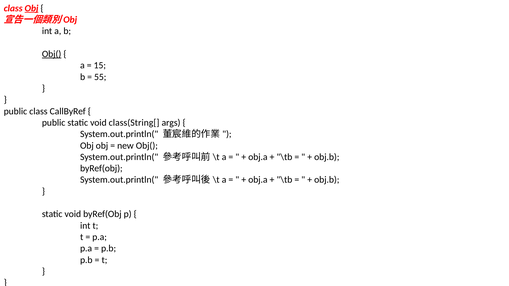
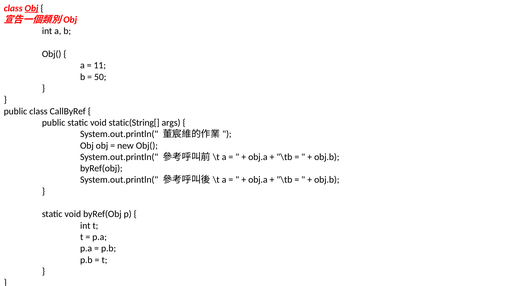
Obj( underline: present -> none (52, 54)
15: 15 -> 11 (100, 66)
55: 55 -> 50 (100, 77)
class(String[: class(String[ -> static(String[ (134, 123)
